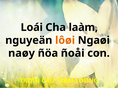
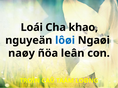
laàm: laàm -> khao (83, 28)
lôøi colour: orange -> blue (65, 40)
ñoåi: ñoåi -> leân (73, 53)
